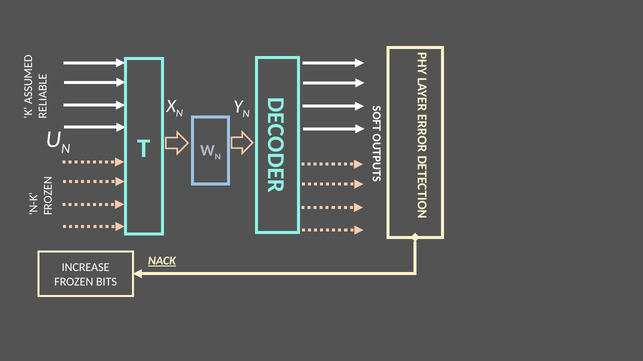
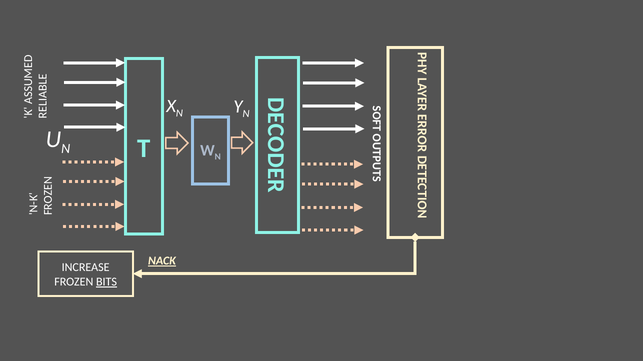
BITS underline: none -> present (107, 282)
